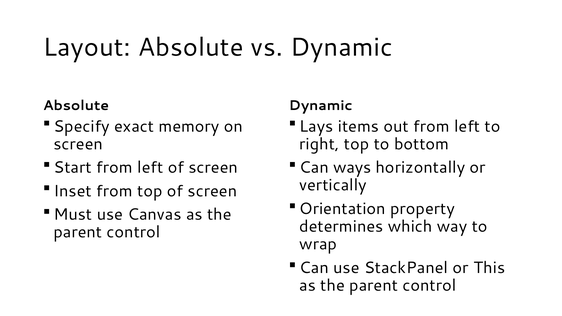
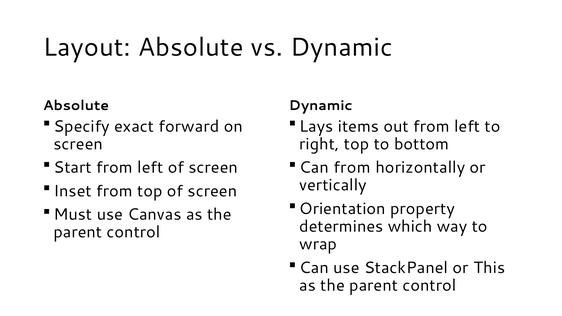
memory: memory -> forward (189, 126)
Can ways: ways -> from (352, 168)
